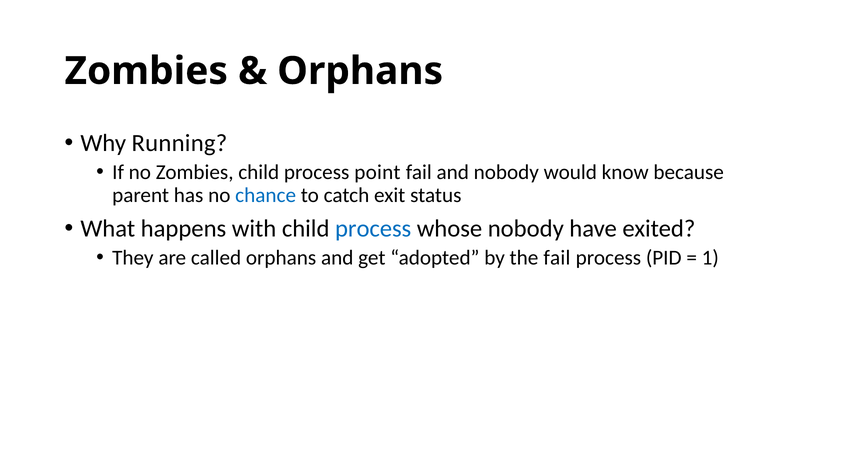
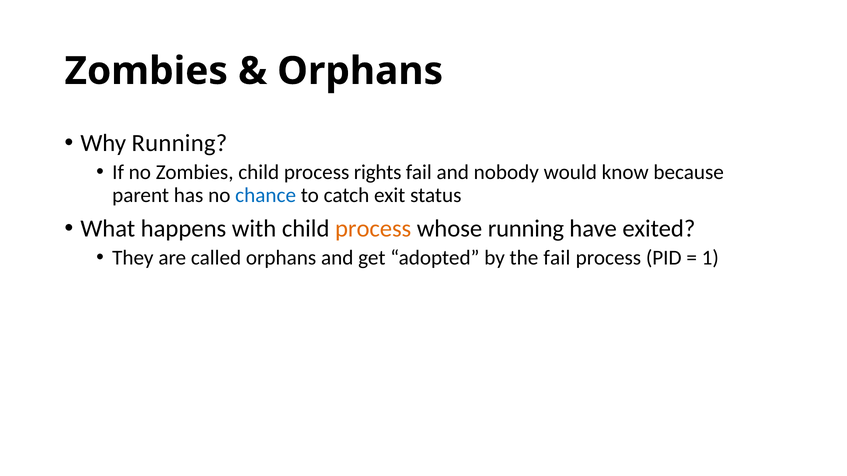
point: point -> rights (378, 172)
process colour: blue -> orange (373, 229)
whose nobody: nobody -> running (526, 229)
